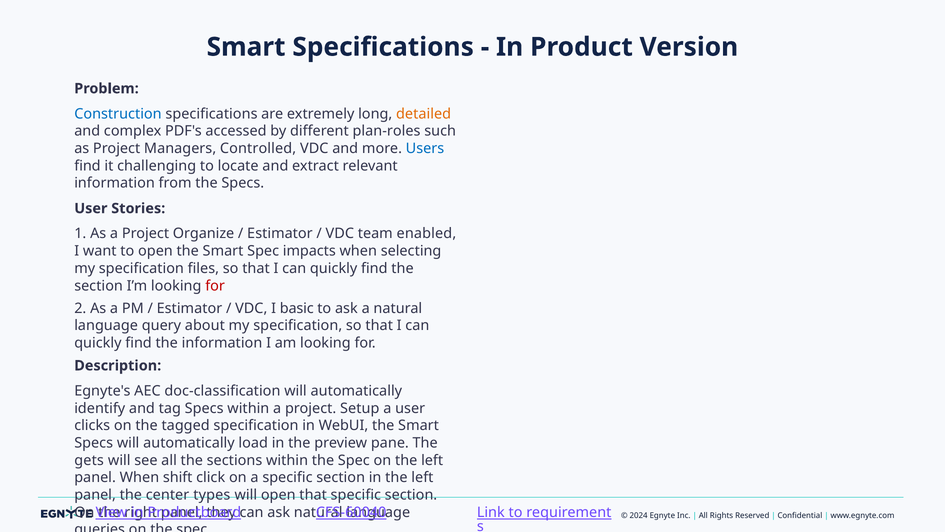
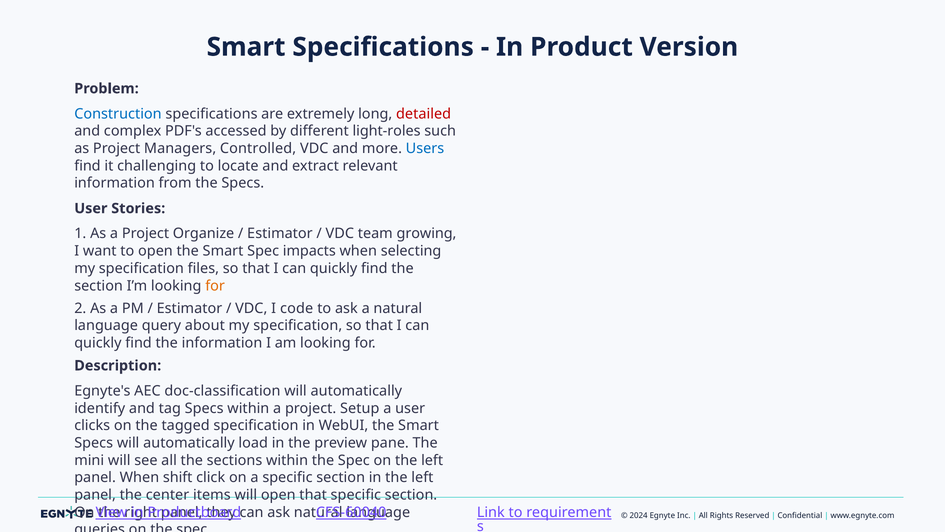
detailed colour: orange -> red (424, 114)
plan-roles: plan-roles -> light-roles (387, 131)
enabled: enabled -> growing (427, 233)
for colour: red -> orange (215, 286)
basic: basic -> code (297, 308)
gets: gets -> mini (89, 460)
types: types -> items (212, 495)
